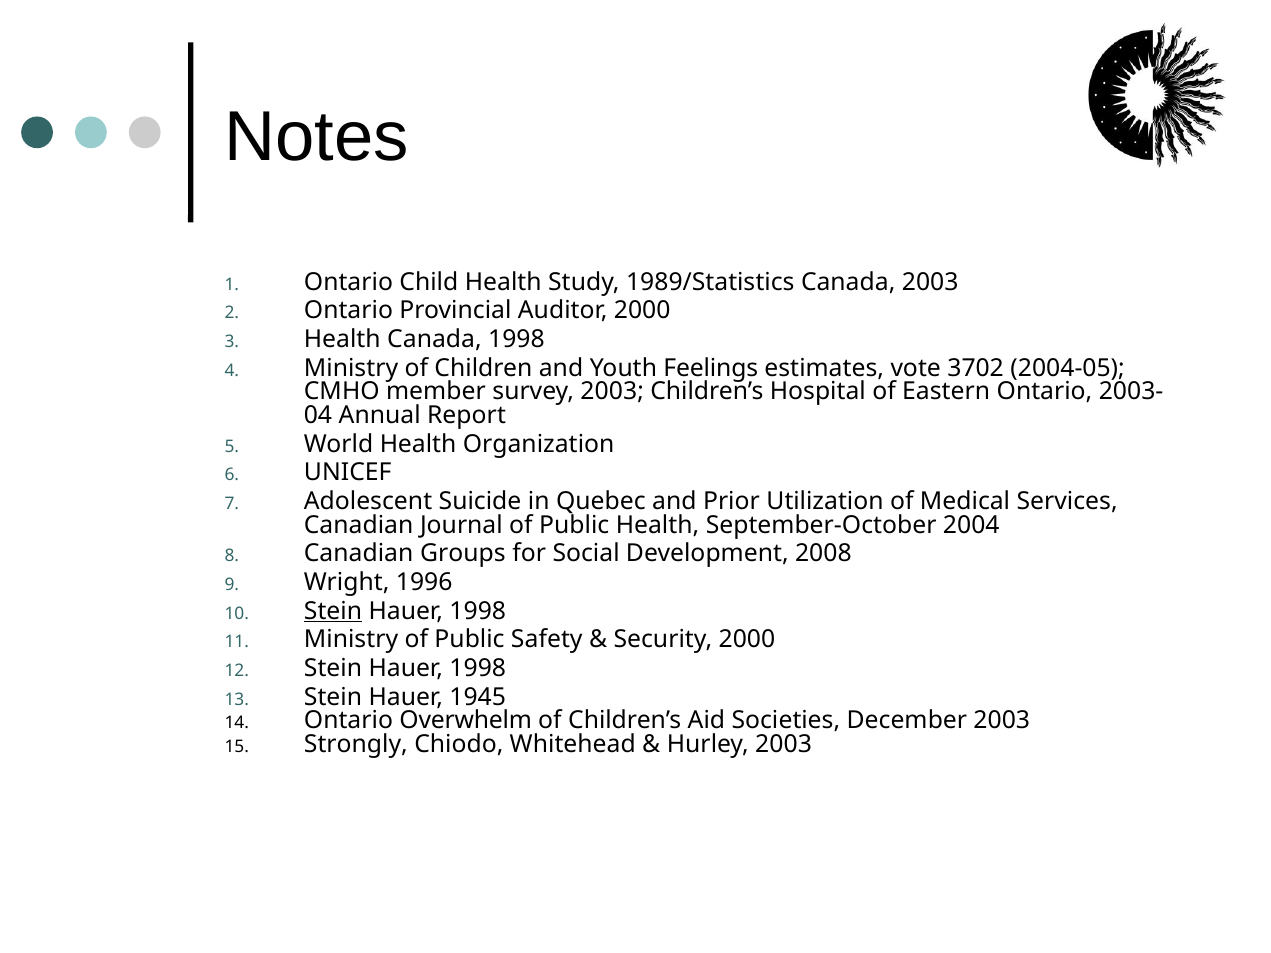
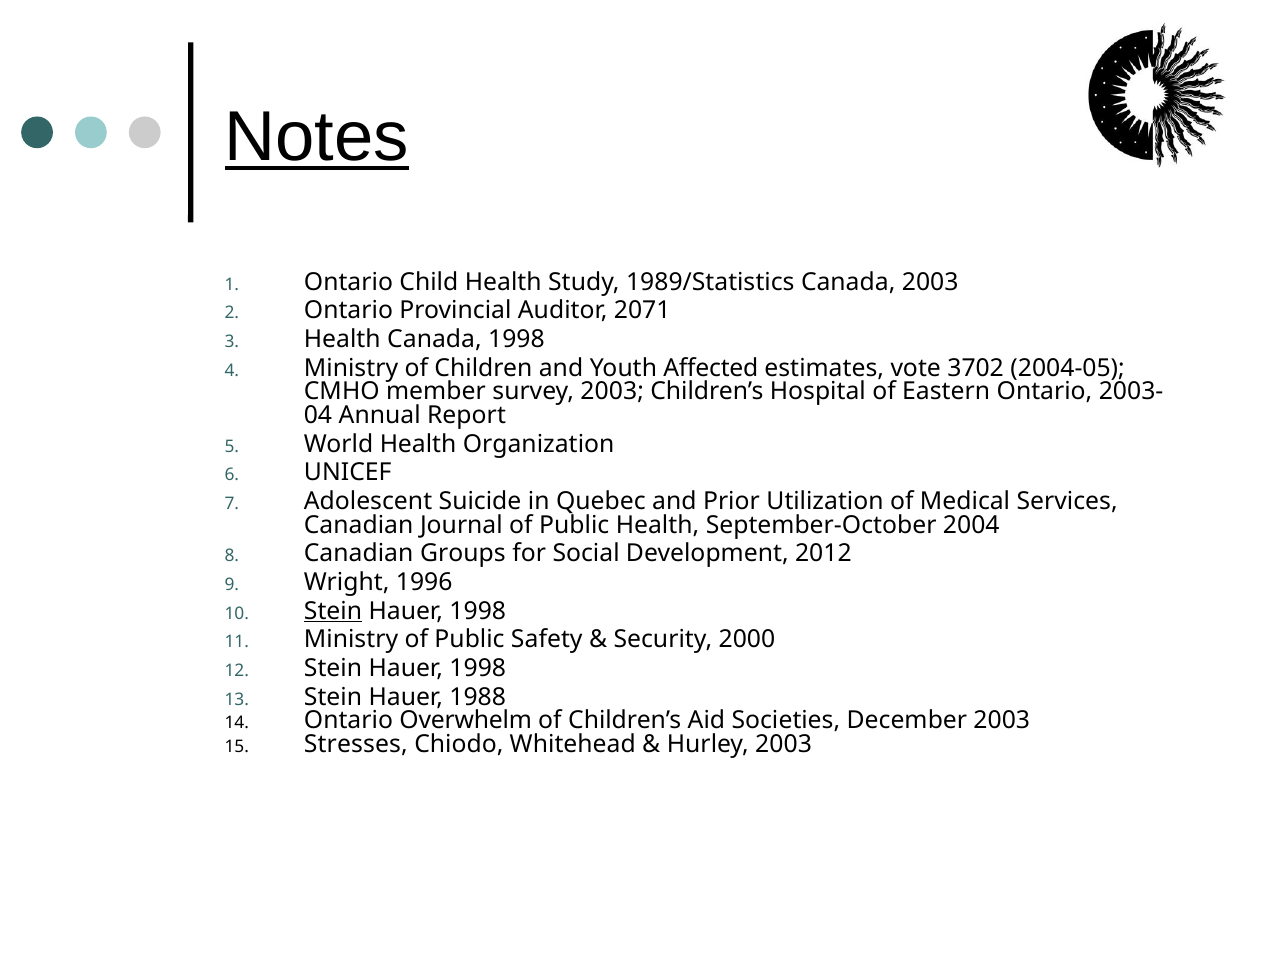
Notes underline: none -> present (317, 138)
Auditor 2000: 2000 -> 2071 (642, 311)
Feelings: Feelings -> Affected (711, 368)
2008: 2008 -> 2012 (823, 554)
1945: 1945 -> 1988 (478, 697)
Strongly: Strongly -> Stresses (356, 745)
